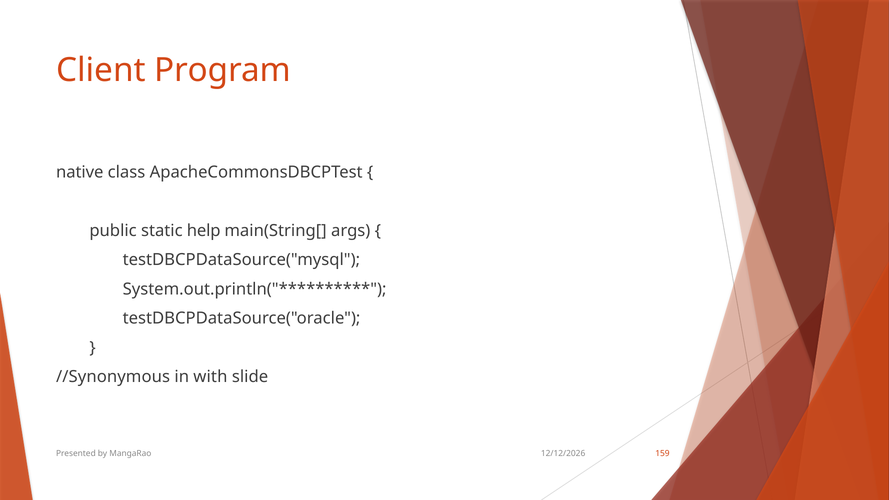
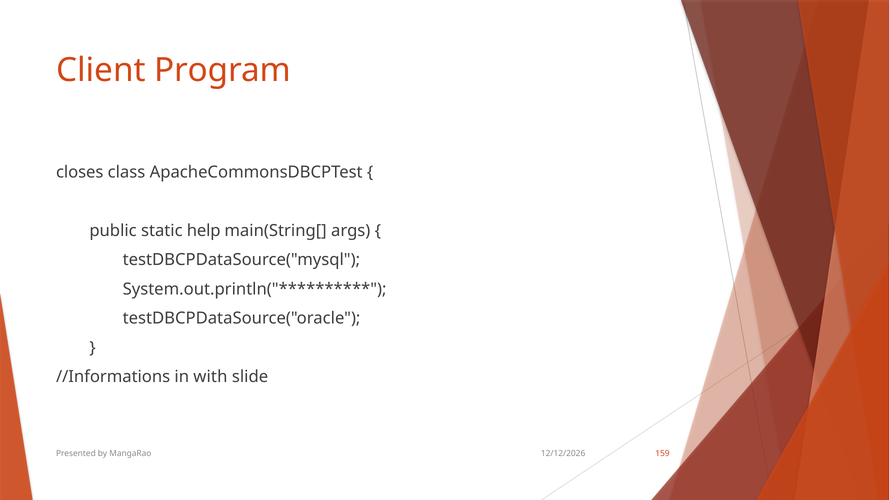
native: native -> closes (80, 172)
//Synonymous: //Synonymous -> //Informations (113, 377)
